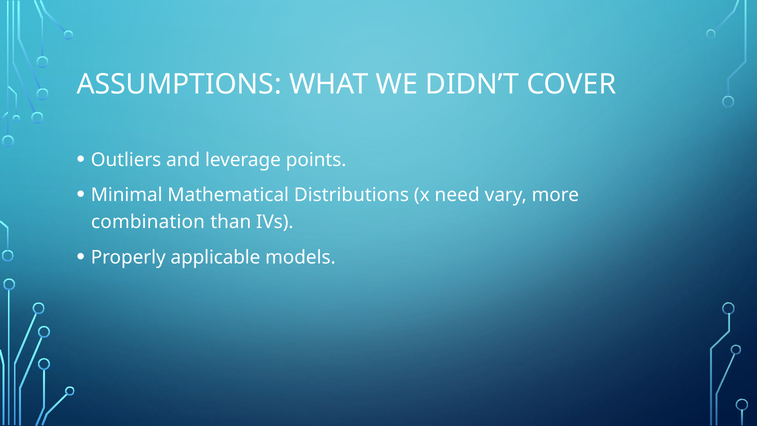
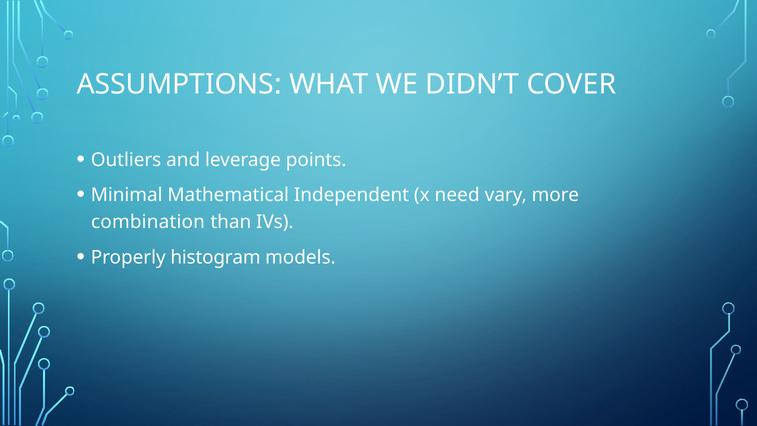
Distributions: Distributions -> Independent (352, 195)
applicable: applicable -> histogram (216, 257)
